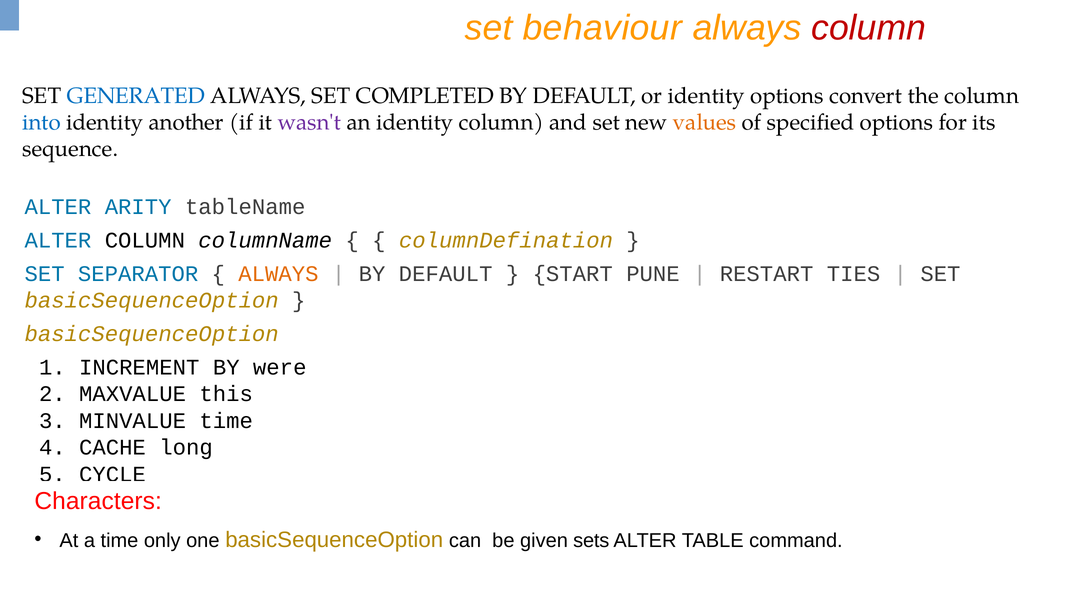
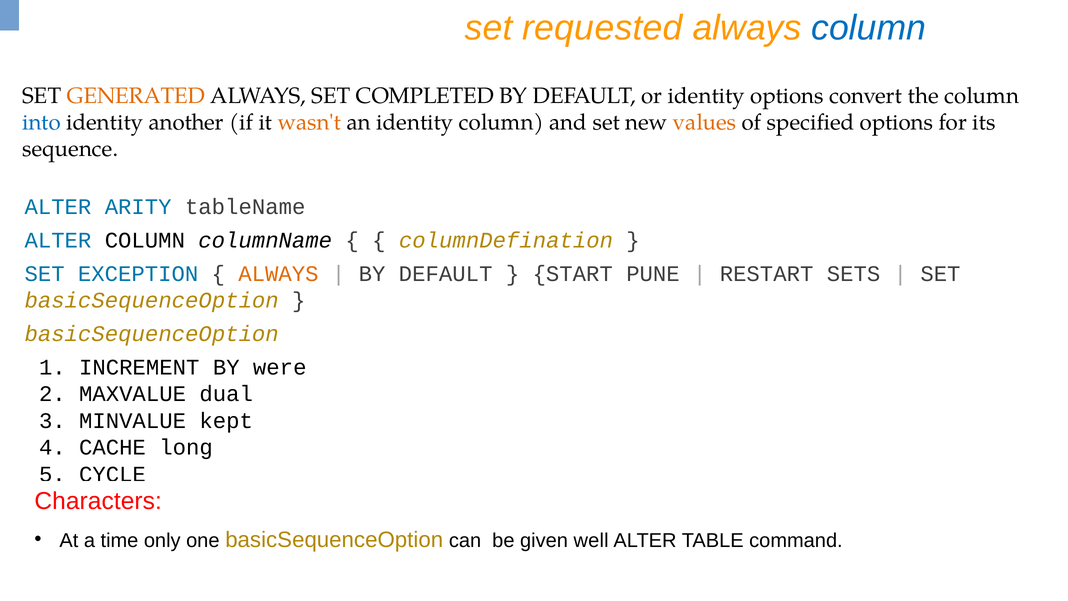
behaviour: behaviour -> requested (602, 28)
column colour: red -> blue (869, 28)
GENERATED colour: blue -> orange (136, 96)
wasn't colour: purple -> orange (309, 122)
SEPARATOR: SEPARATOR -> EXCEPTION (138, 274)
TIES: TIES -> SETS (854, 274)
this: this -> dual (226, 394)
MINVALUE time: time -> kept (226, 421)
sets: sets -> well (591, 540)
